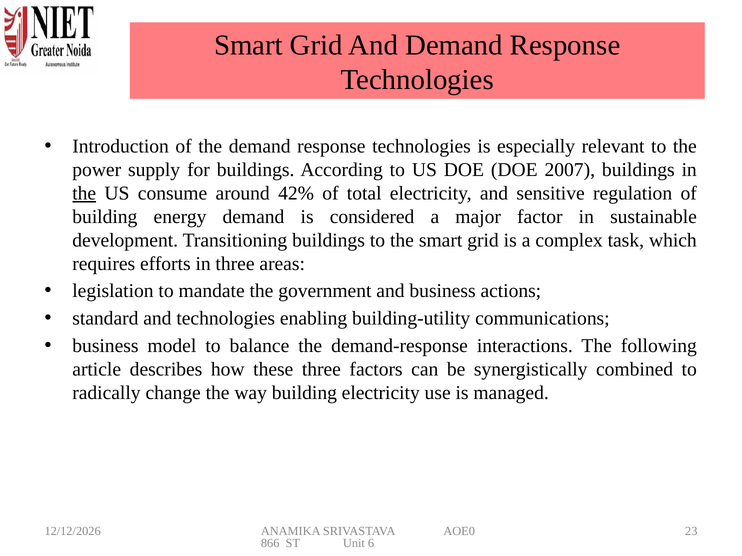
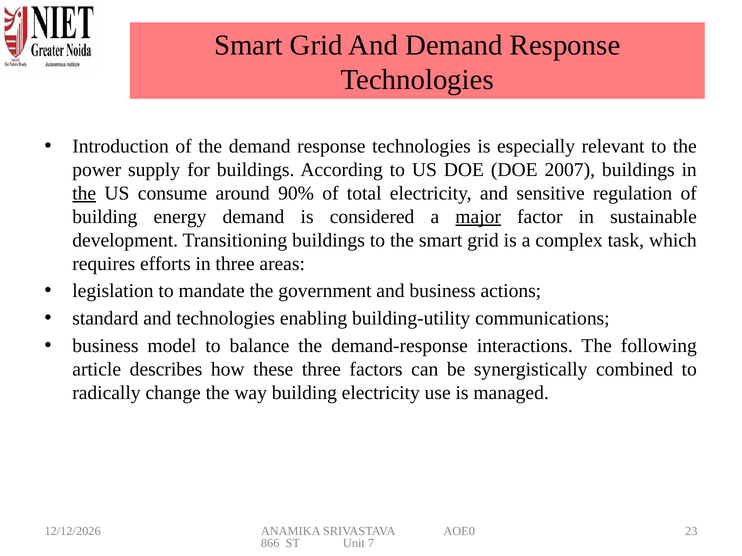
42%: 42% -> 90% (296, 194)
major underline: none -> present (478, 217)
6: 6 -> 7 (371, 544)
